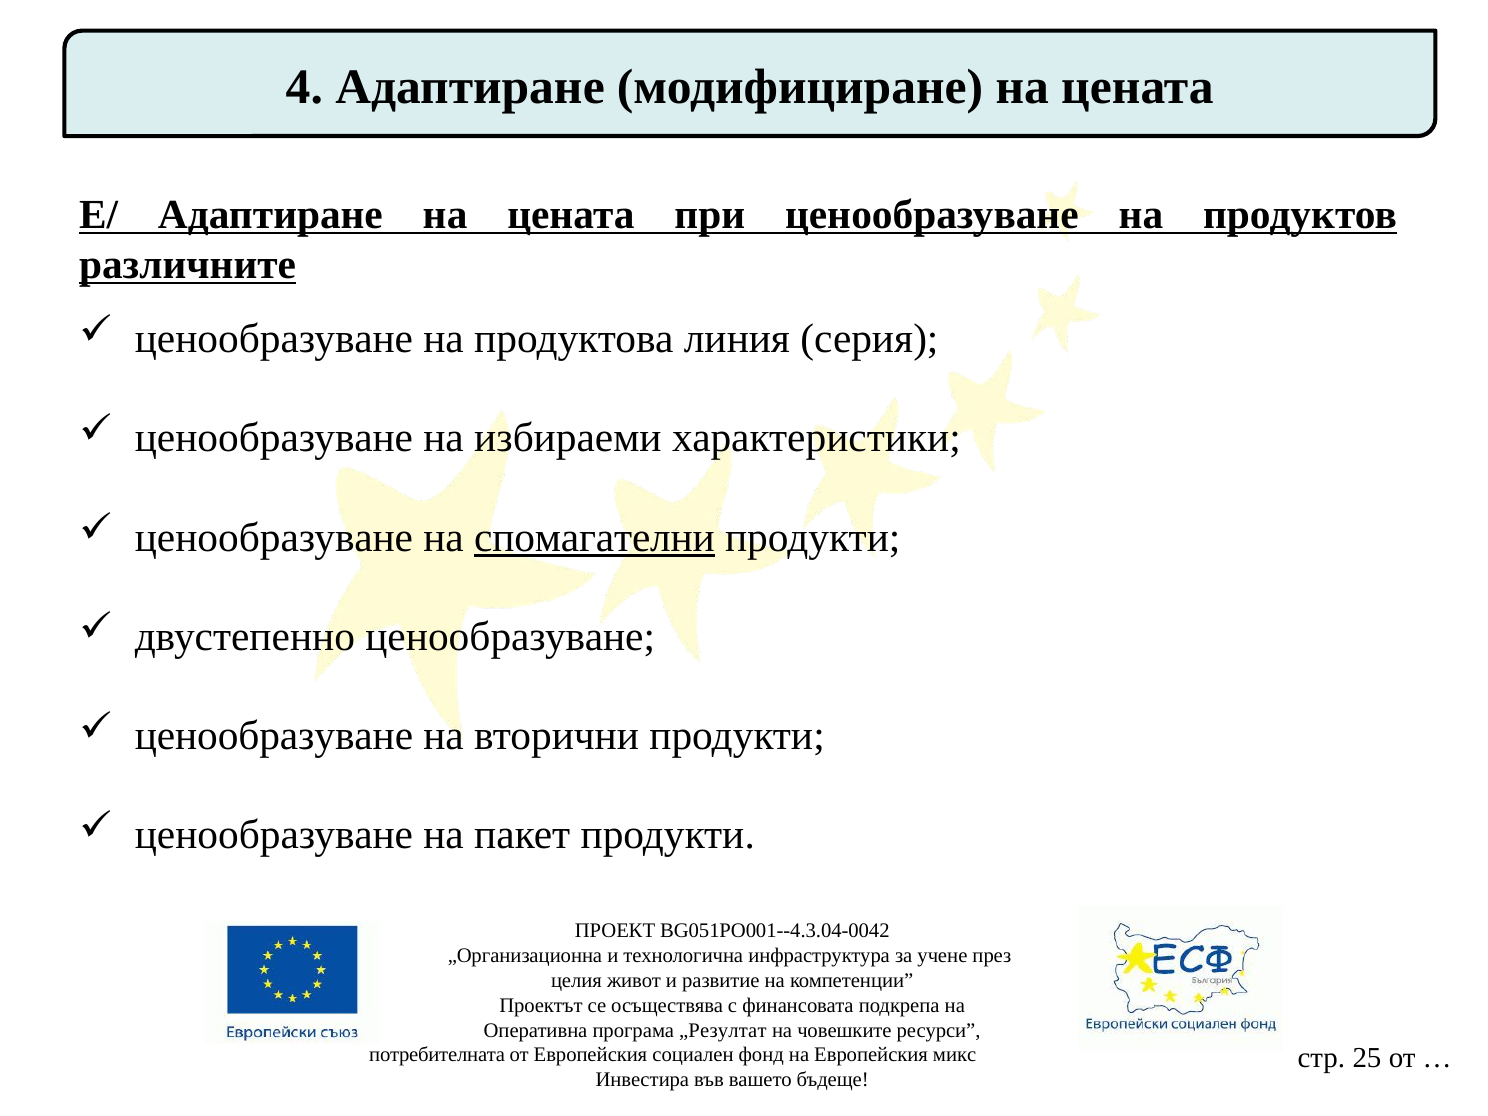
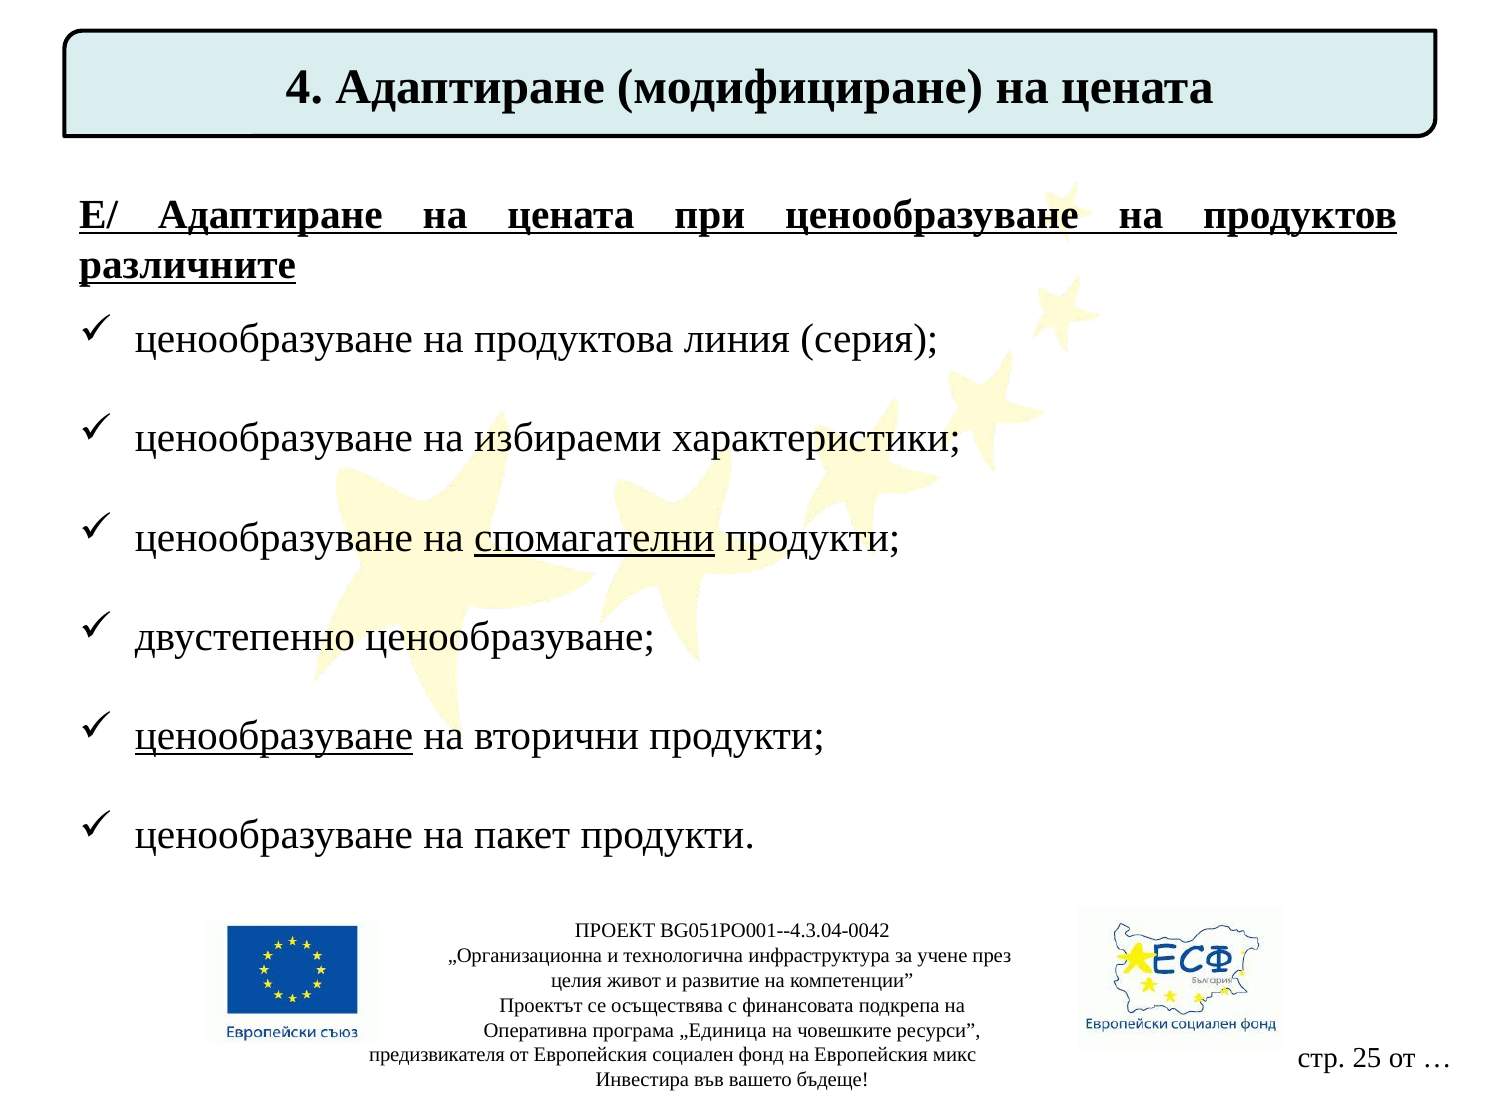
ценообразуване underline: none -> present (274, 736)
„Резултат: „Резултат -> „Единица (723, 1030)
потребителната: потребителната -> предизвикателя (437, 1055)
